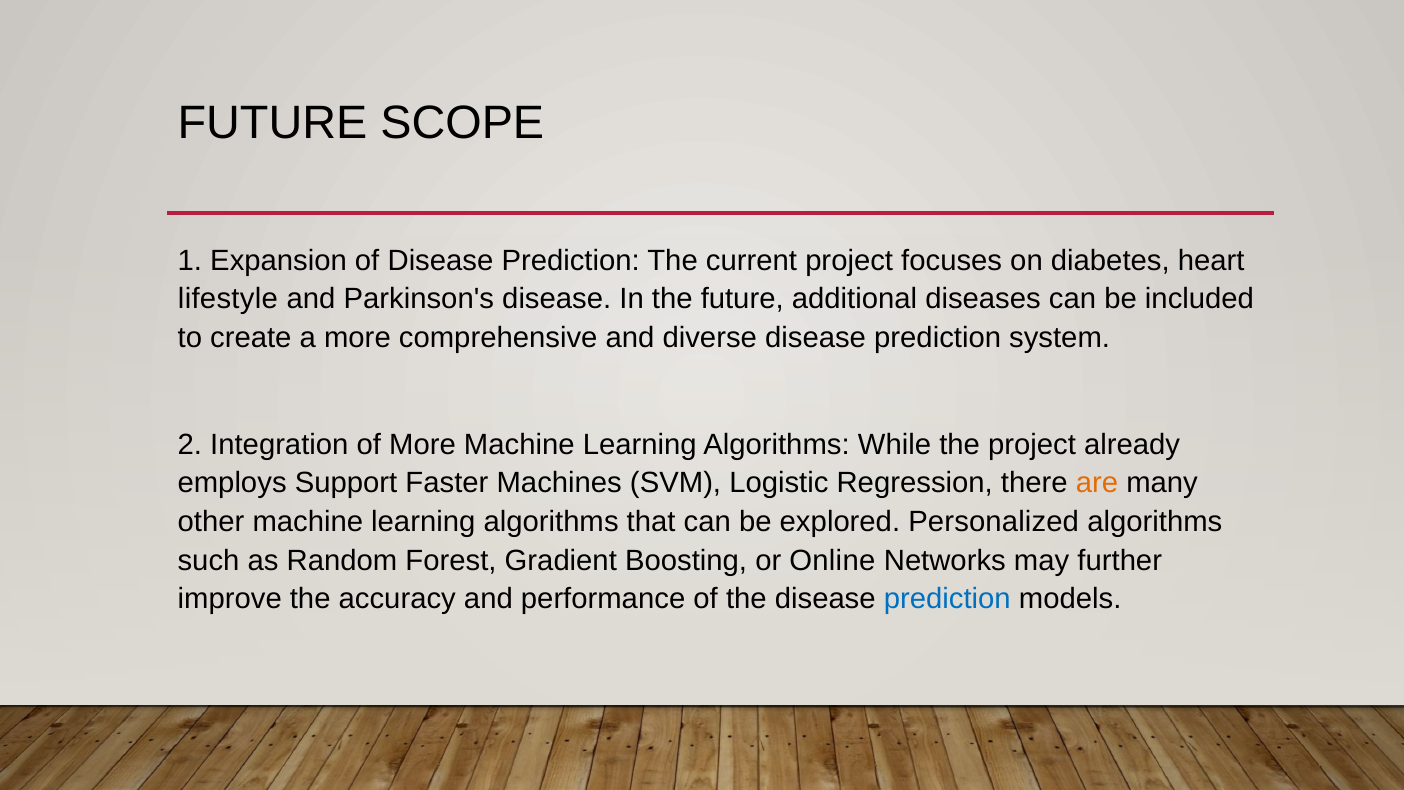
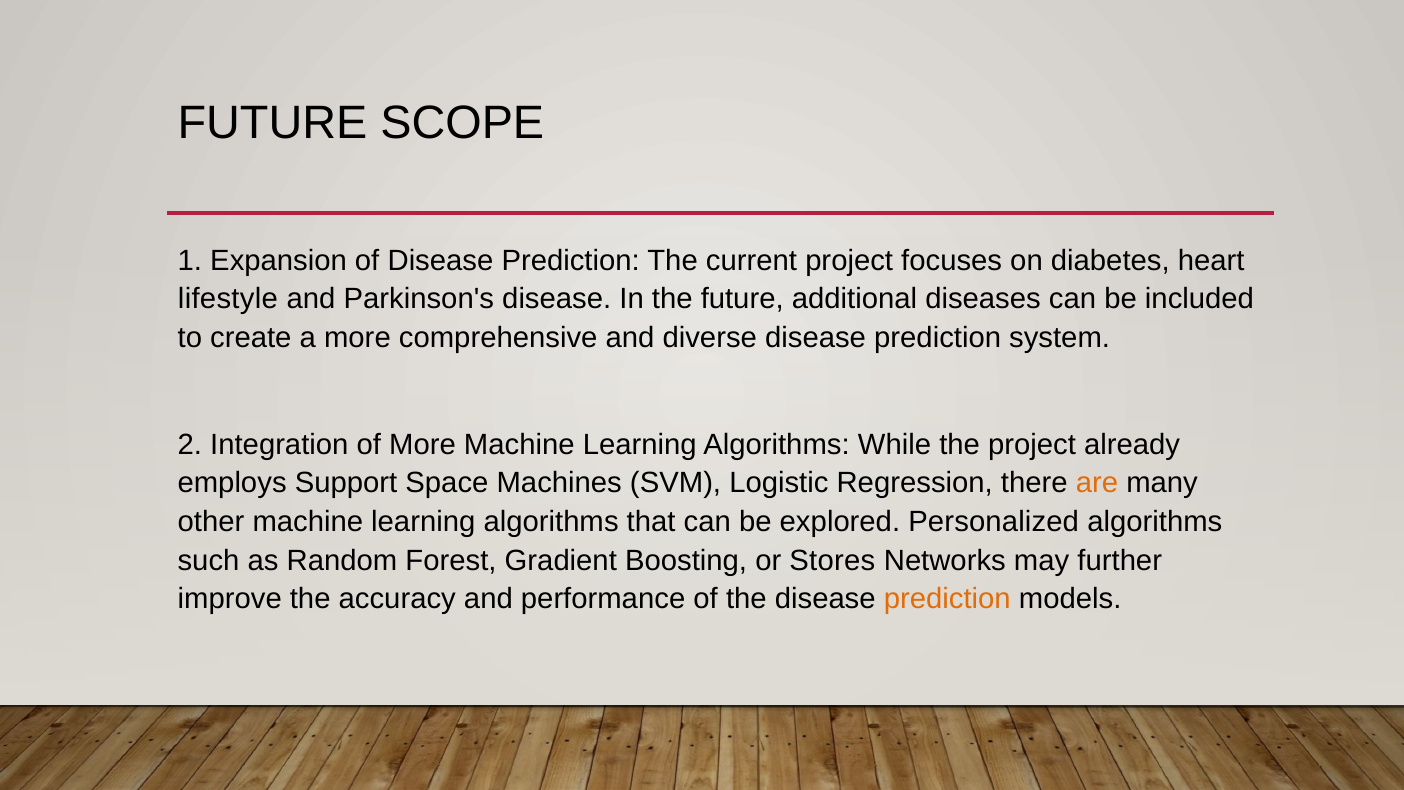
Faster: Faster -> Space (447, 483)
Online: Online -> Stores (832, 560)
prediction colour: blue -> orange (947, 599)
